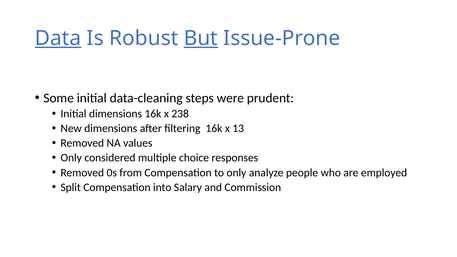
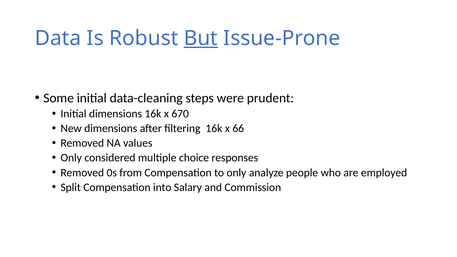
Data underline: present -> none (58, 38)
238: 238 -> 670 (180, 114)
13: 13 -> 66 (238, 128)
